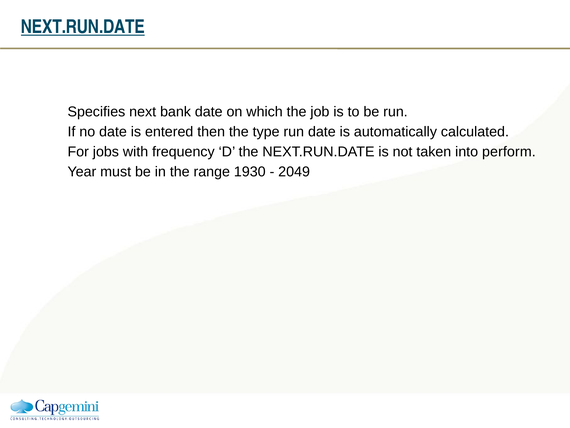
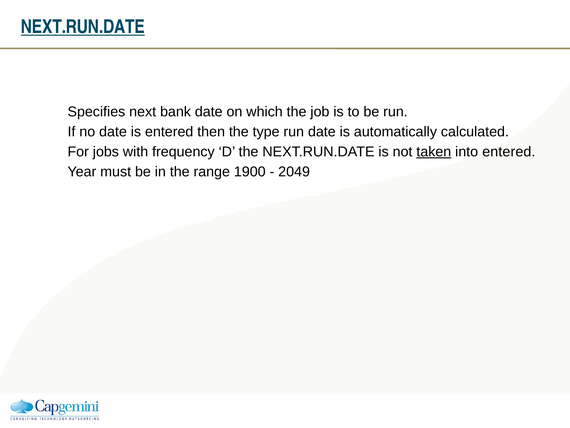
taken underline: none -> present (434, 152)
into perform: perform -> entered (509, 152)
1930: 1930 -> 1900 (250, 172)
